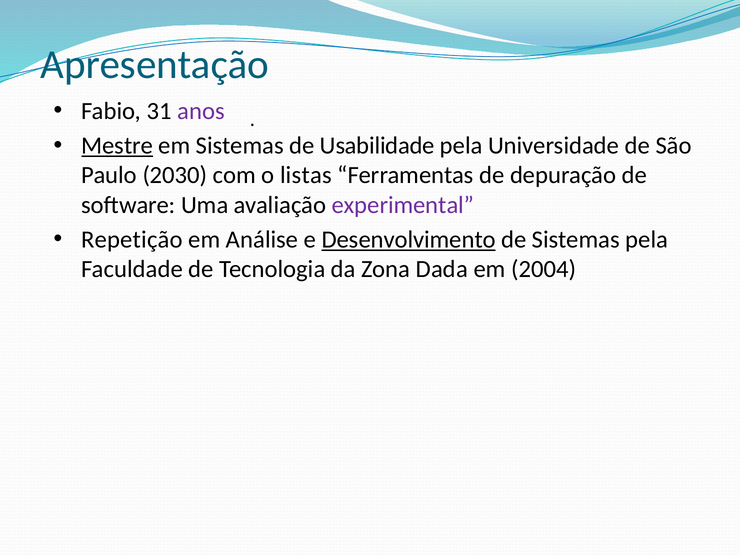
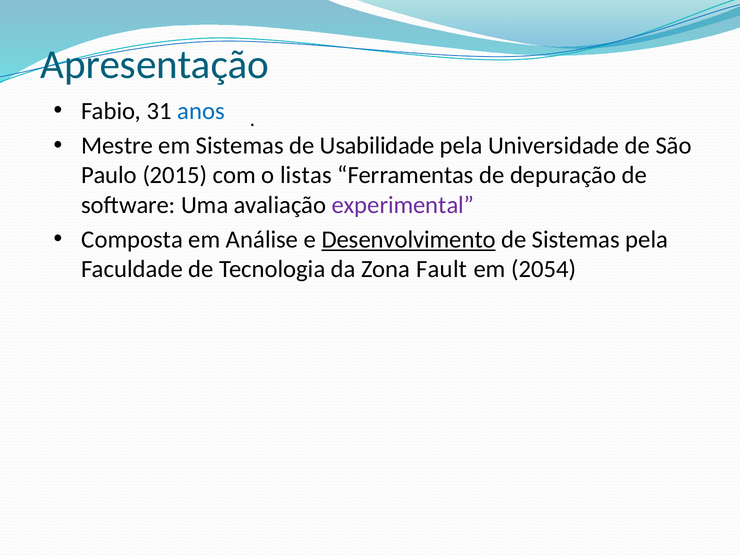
anos colour: purple -> blue (201, 111)
Mestre underline: present -> none (117, 146)
2030: 2030 -> 2015 (175, 175)
Repetição: Repetição -> Composta (132, 239)
Dada: Dada -> Fault (442, 269)
2004: 2004 -> 2054 (544, 269)
